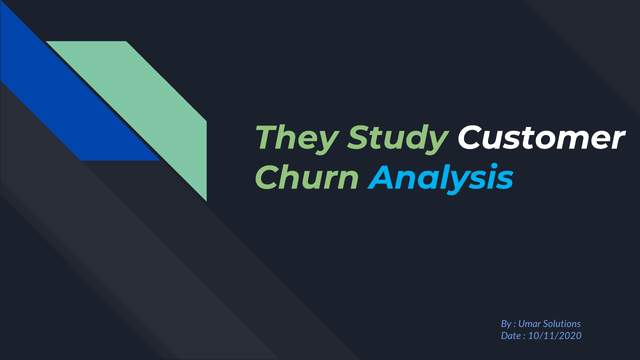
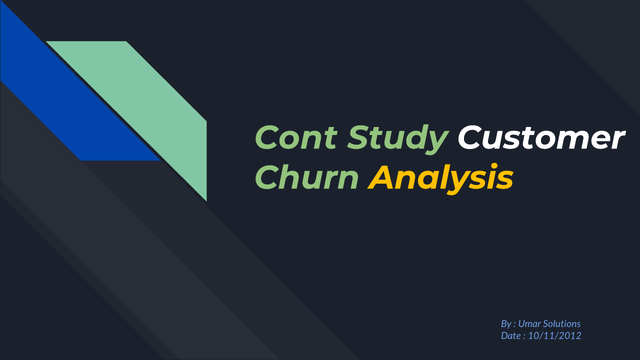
They: They -> Cont (296, 138)
Analysis colour: light blue -> yellow (442, 178)
10/11/2020: 10/11/2020 -> 10/11/2012 (555, 336)
